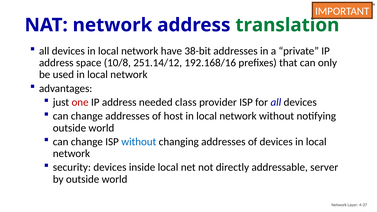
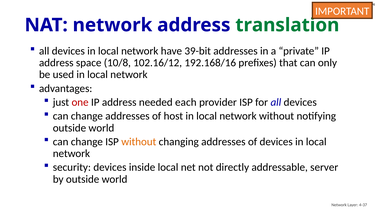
38-bit: 38-bit -> 39-bit (198, 51)
251.14/12: 251.14/12 -> 102.16/12 (158, 63)
class: class -> each (186, 102)
without colour: blue -> orange (139, 142)
